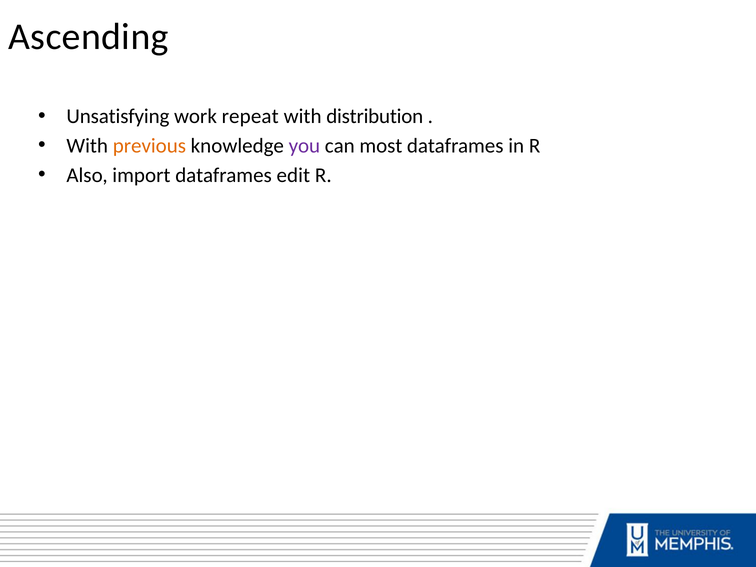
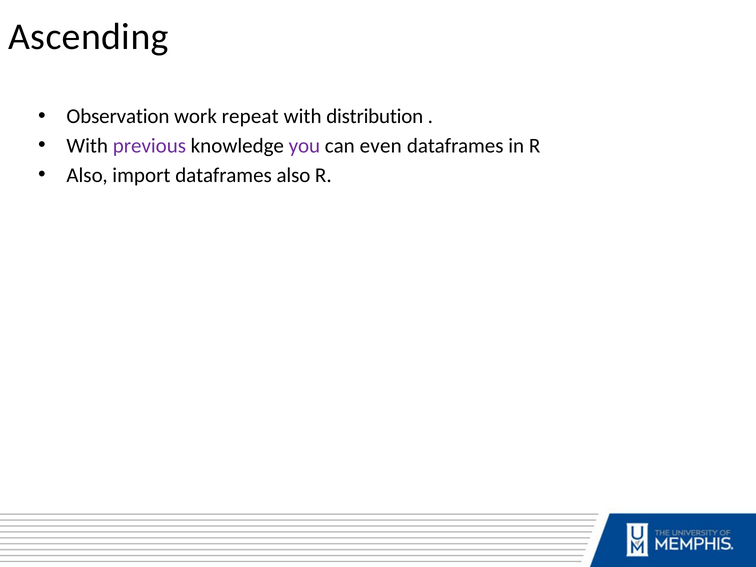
Unsatisfying: Unsatisfying -> Observation (118, 116)
previous colour: orange -> purple (149, 146)
most: most -> even (381, 146)
dataframes edit: edit -> also (293, 175)
